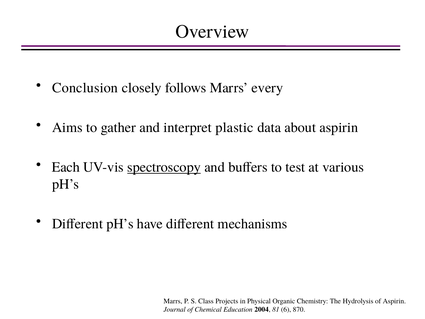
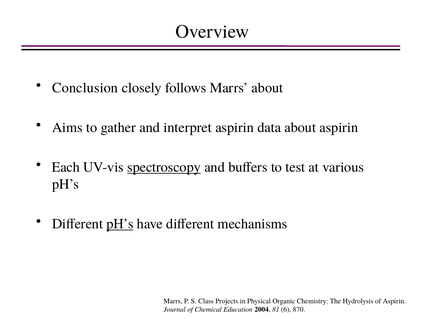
Marrs every: every -> about (267, 88)
interpret plastic: plastic -> aspirin (235, 127)
pH’s underline: none -> present (120, 224)
